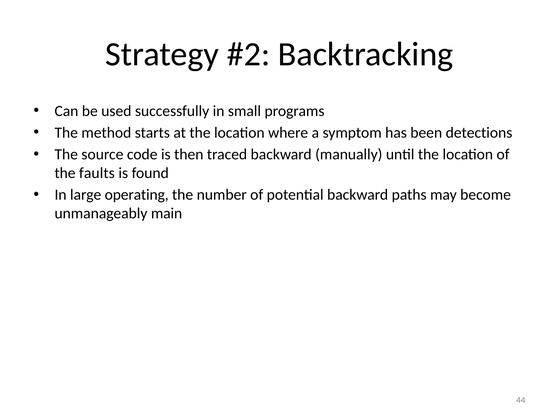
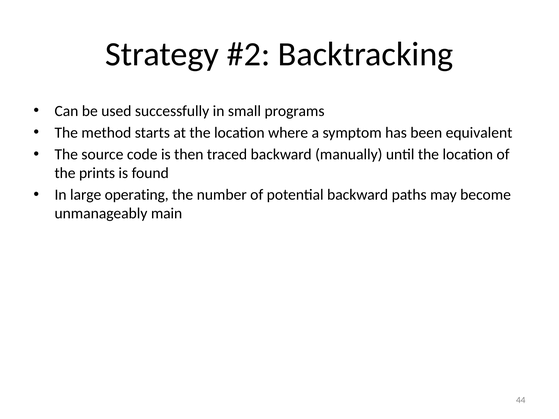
detections: detections -> equivalent (479, 133)
faults: faults -> prints (97, 173)
